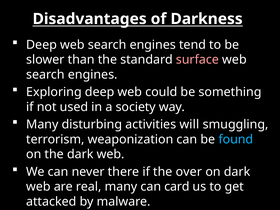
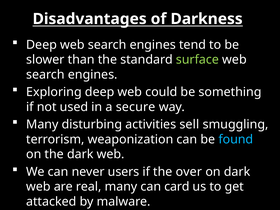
surface colour: pink -> light green (197, 60)
society: society -> secure (136, 107)
will: will -> sell (189, 124)
there: there -> users (124, 172)
